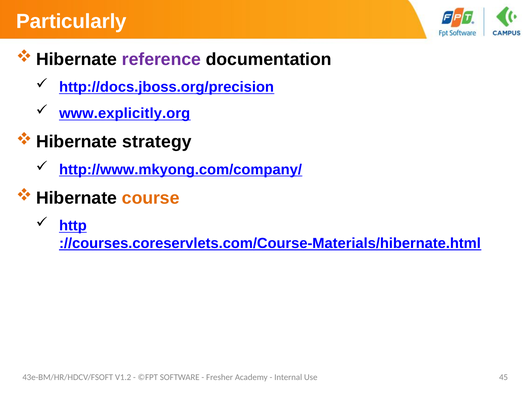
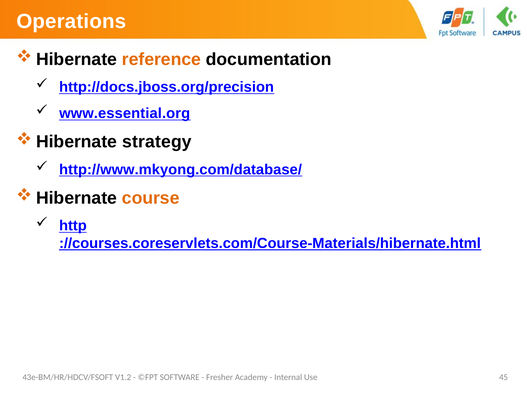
Particularly: Particularly -> Operations (71, 22)
reference colour: purple -> orange (161, 59)
www.explicitly.org: www.explicitly.org -> www.essential.org (125, 114)
http://www.mkyong.com/company/: http://www.mkyong.com/company/ -> http://www.mkyong.com/database/ (181, 170)
